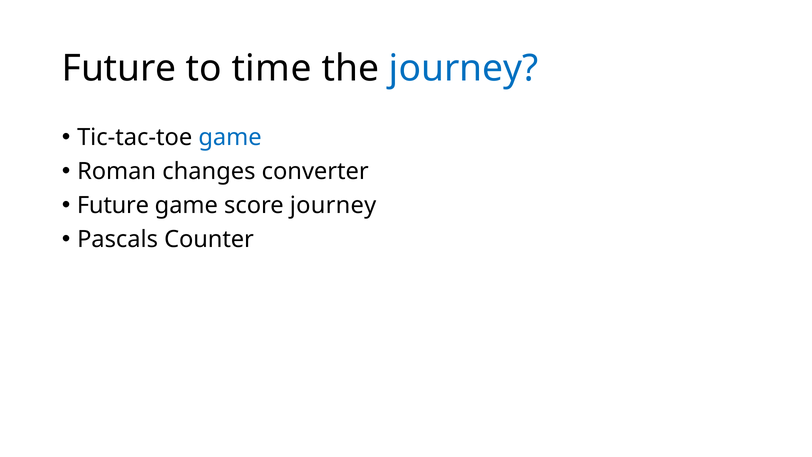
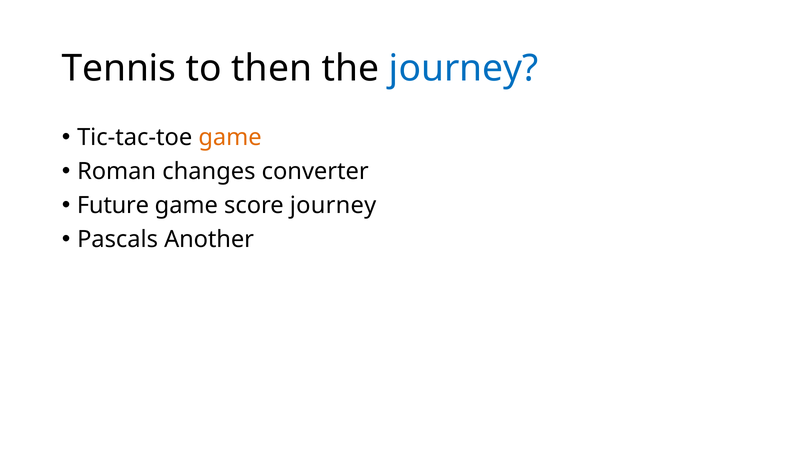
Future: Future -> Tennis (119, 68)
time: time -> then (272, 68)
game colour: blue -> orange (230, 137)
Counter: Counter -> Another (209, 239)
